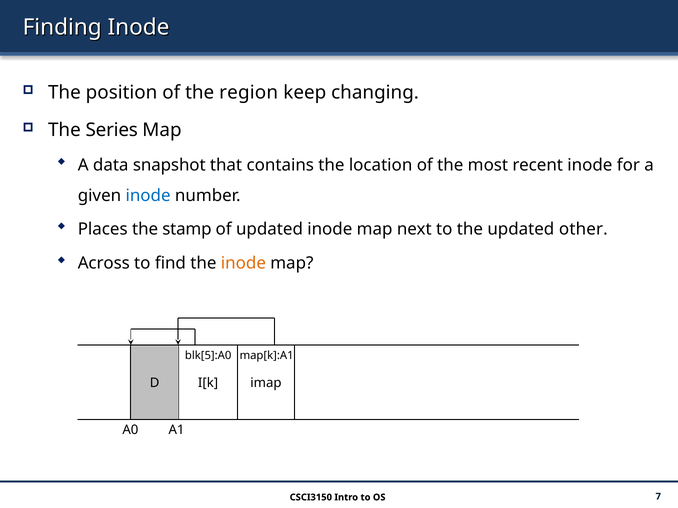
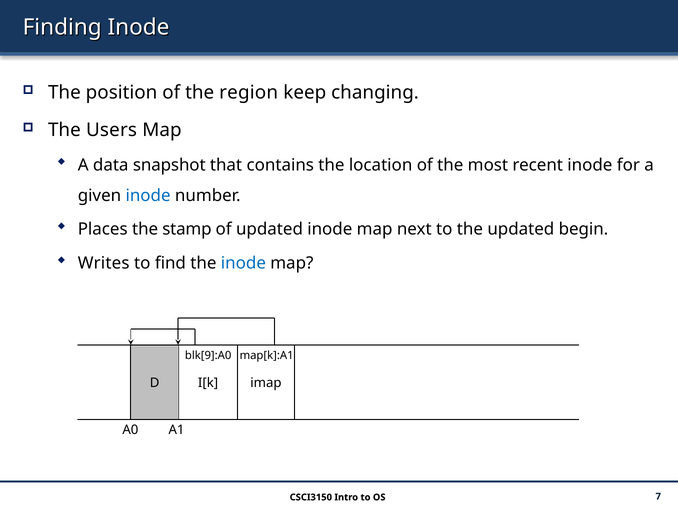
Series: Series -> Users (112, 130)
other: other -> begin (583, 230)
Across: Across -> Writes (104, 263)
inode colour: orange -> blue (243, 263)
blk[5]:A0: blk[5]:A0 -> blk[9]:A0 (208, 356)
